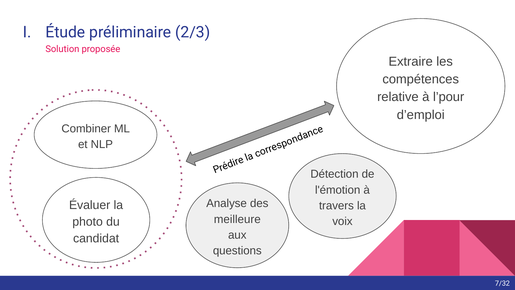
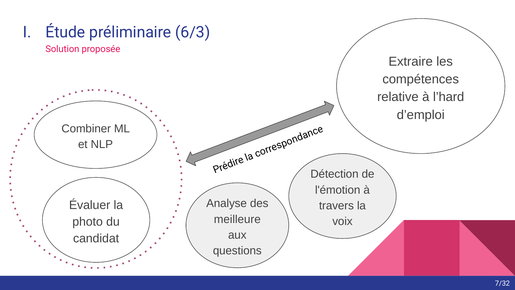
2/3: 2/3 -> 6/3 (193, 32)
l’pour: l’pour -> l’hard (449, 97)
